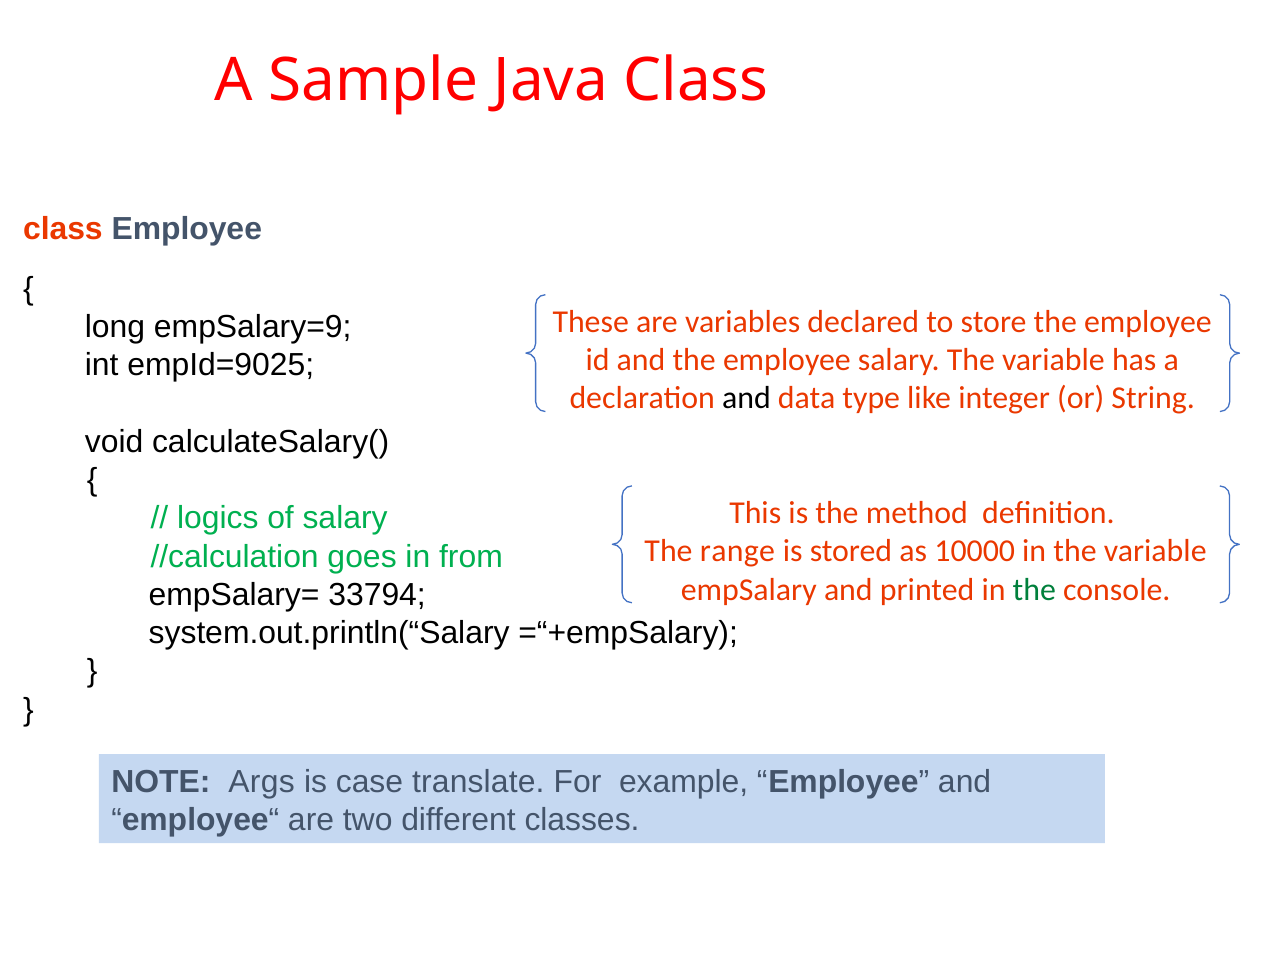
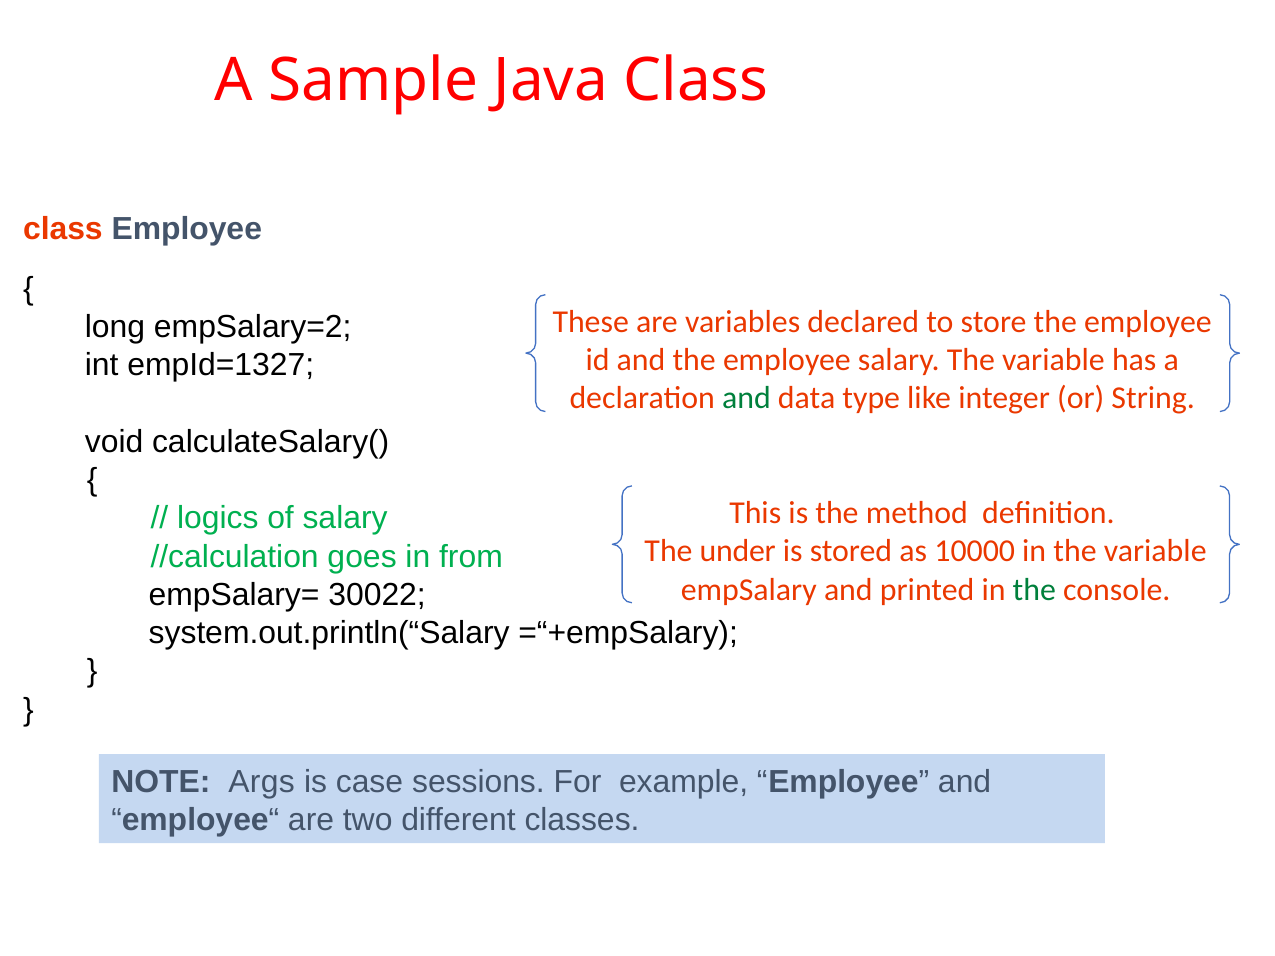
empSalary=9: empSalary=9 -> empSalary=2 (253, 327)
empId=9025: empId=9025 -> empId=1327 (221, 366)
and colour: black -> green (746, 399)
range: range -> under (738, 552)
33794: 33794 -> 30022 (377, 595)
translate: translate -> sessions (478, 782)
